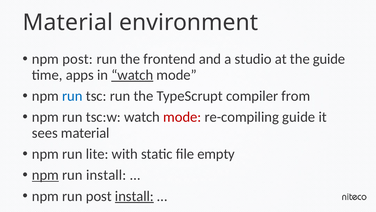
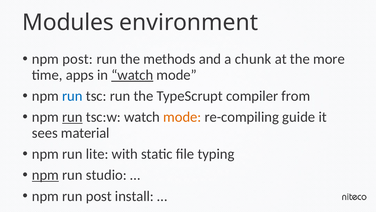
Material: Material -> Modules (68, 23)
frontend: frontend -> methods (170, 59)
studio: studio -> chunk (253, 59)
the guide: guide -> more (329, 59)
run underline: none -> present (72, 117)
mode colour: red -> orange (182, 117)
empty: empty -> typing (216, 154)
run install: install -> studio (106, 175)
install underline: present -> none (134, 196)
